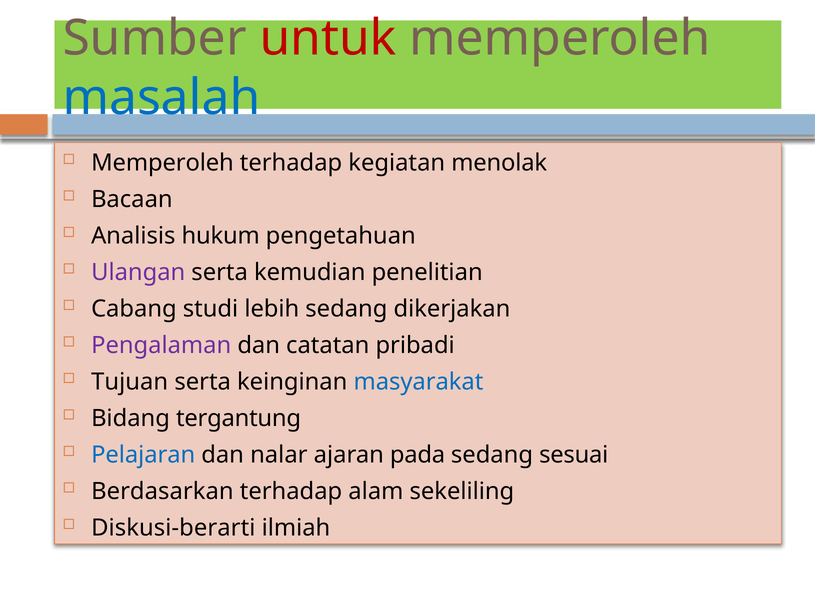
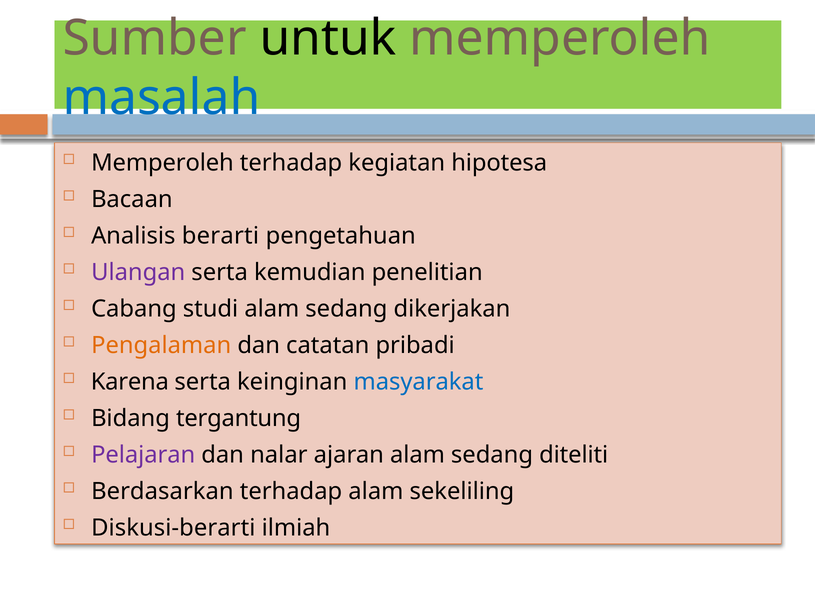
untuk colour: red -> black (328, 38)
menolak: menolak -> hipotesa (499, 163)
hukum: hukum -> berarti (220, 235)
studi lebih: lebih -> alam (272, 308)
Pengalaman colour: purple -> orange (161, 345)
Tujuan: Tujuan -> Karena (130, 381)
Pelajaran colour: blue -> purple (143, 454)
ajaran pada: pada -> alam (417, 454)
sesuai: sesuai -> diteliti (574, 454)
